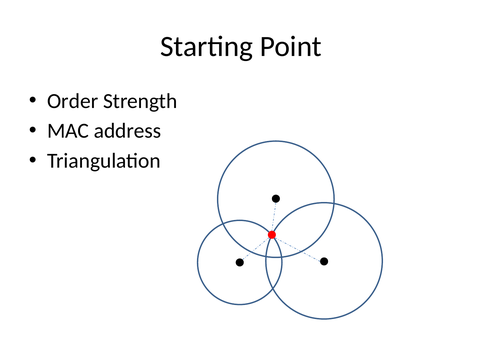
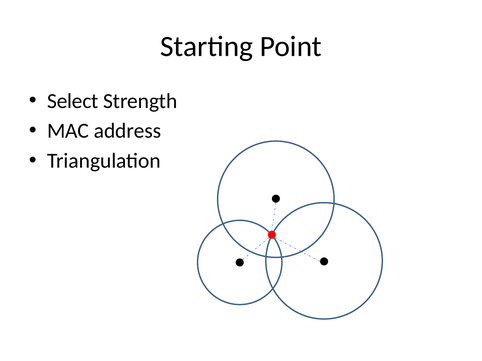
Order: Order -> Select (73, 101)
